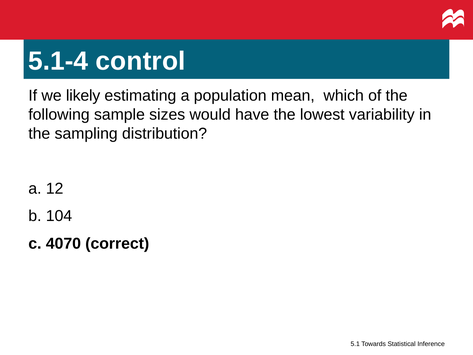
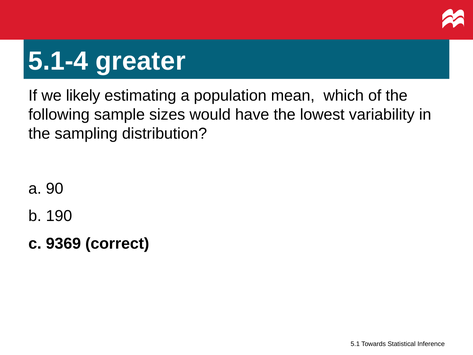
control: control -> greater (140, 61)
12: 12 -> 90 (55, 188)
104: 104 -> 190 (59, 216)
4070: 4070 -> 9369 (63, 243)
